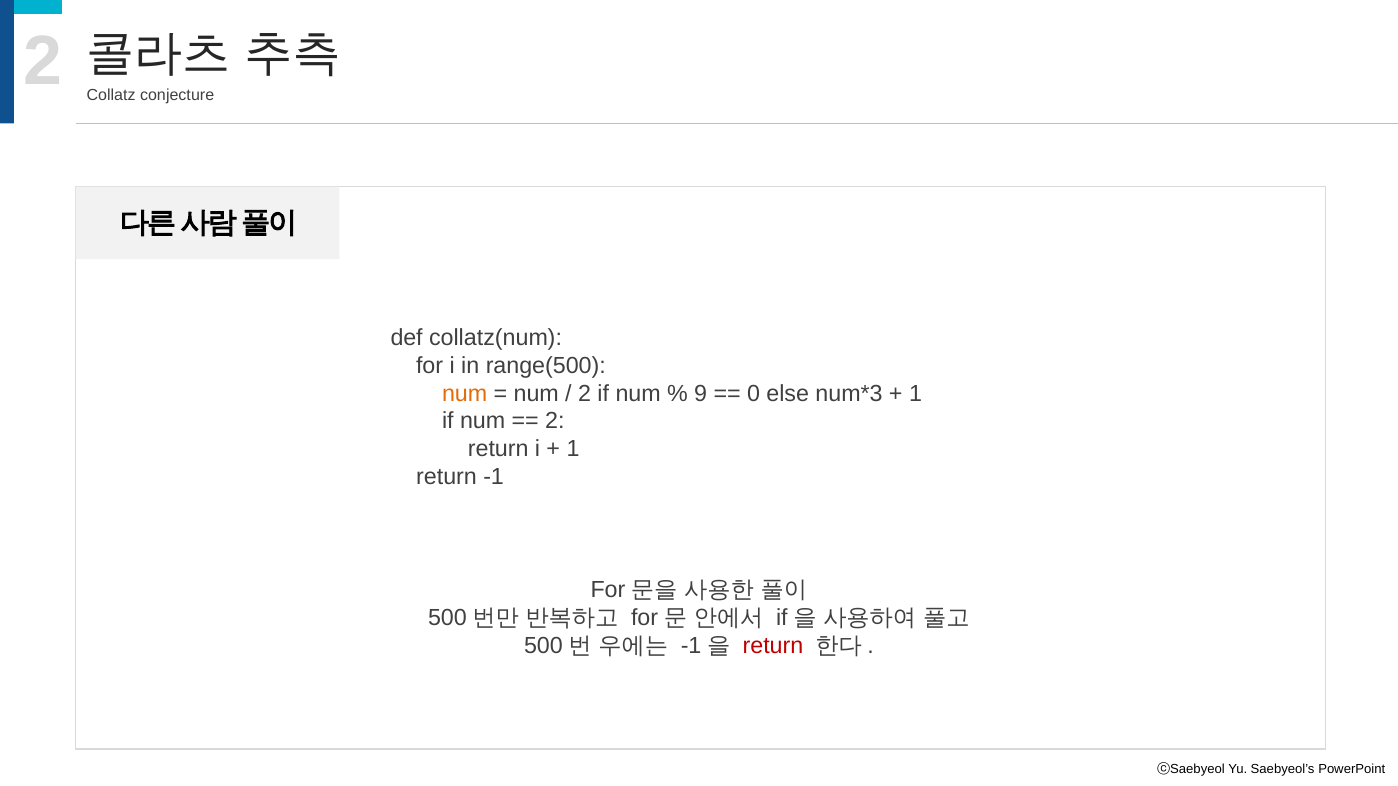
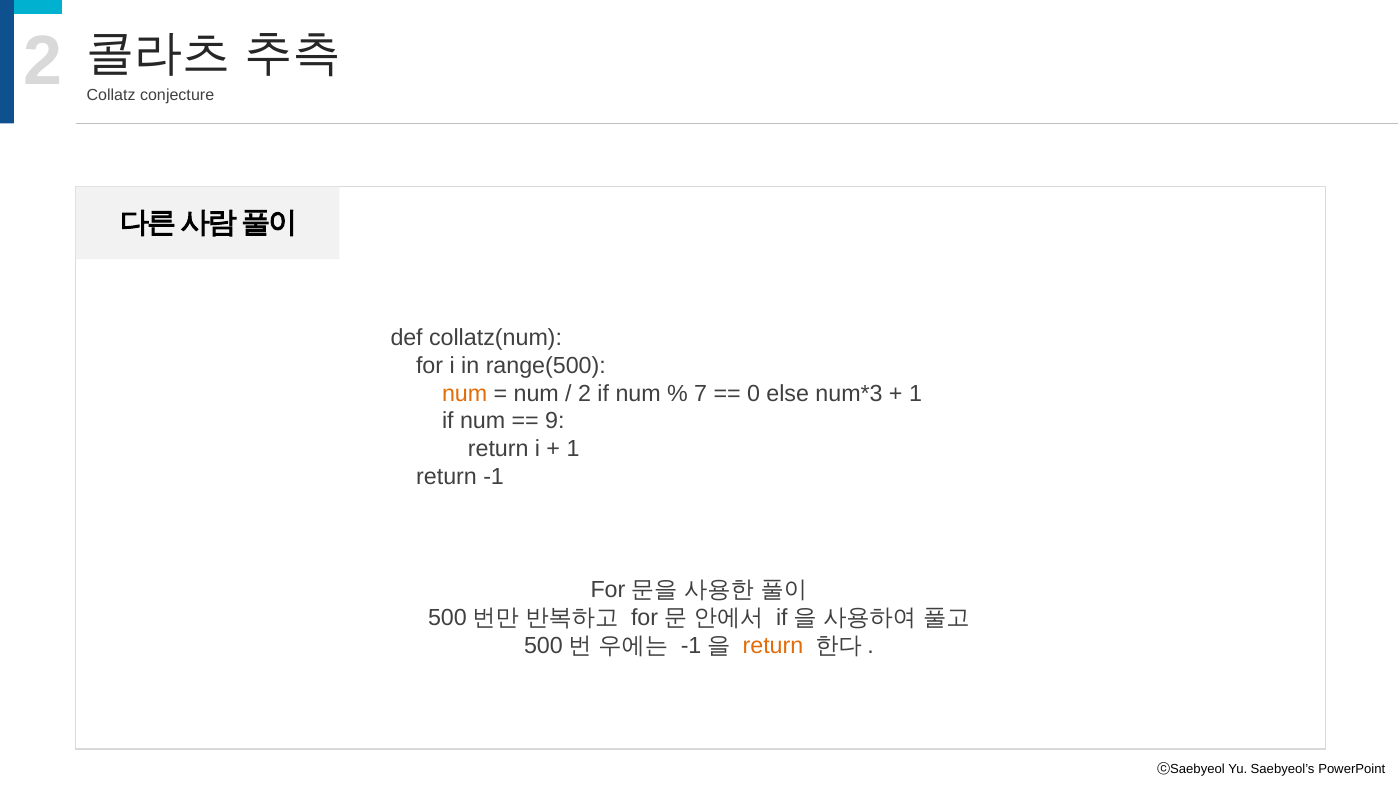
9: 9 -> 7 (701, 394)
2: 2 -> 9 (555, 421)
return colour: red -> orange (773, 646)
